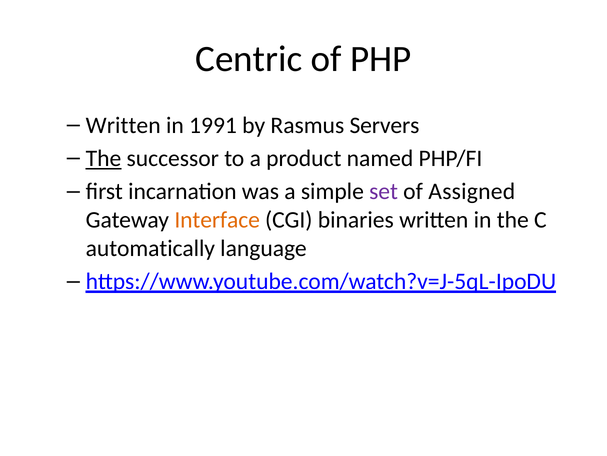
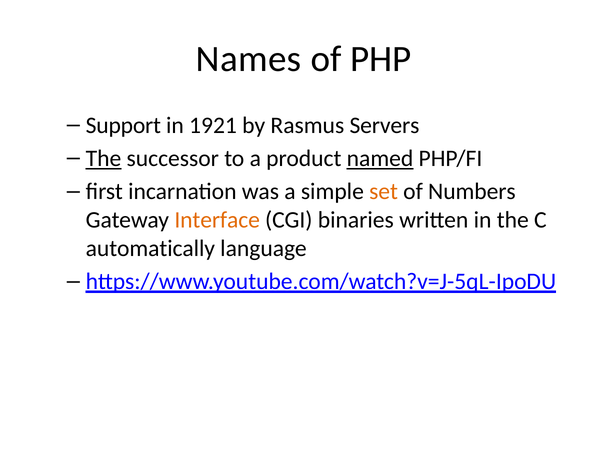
Centric: Centric -> Names (249, 59)
Written: Written -> Support (123, 125)
1991: 1991 -> 1921 (213, 125)
named underline: none -> present (380, 158)
set colour: purple -> orange (384, 191)
Assigned: Assigned -> Numbers (472, 191)
